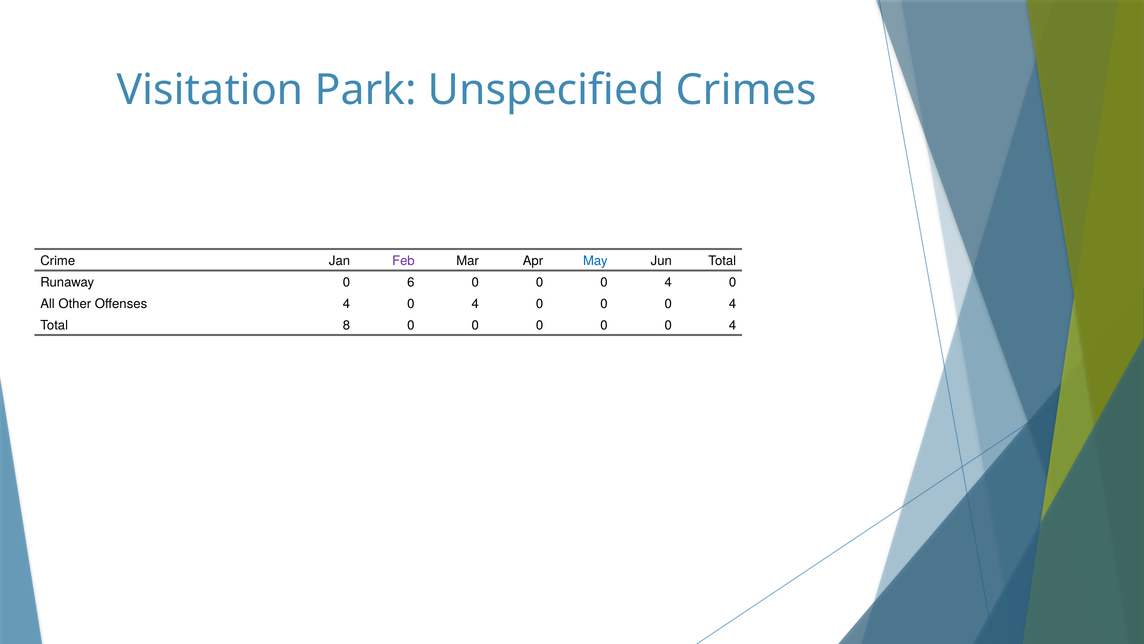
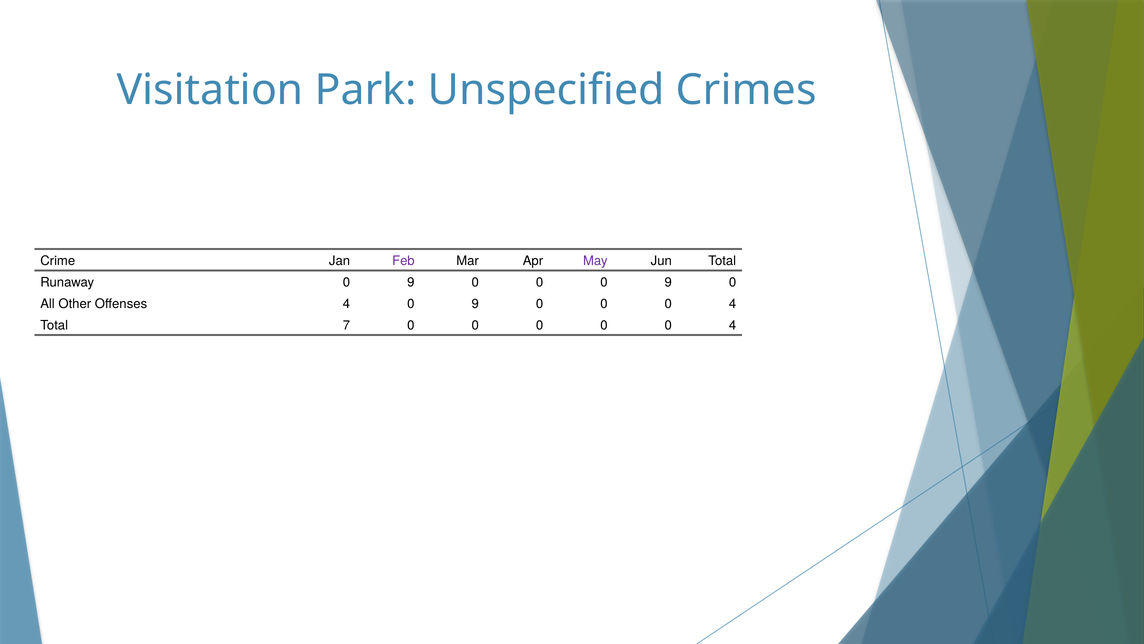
May colour: blue -> purple (595, 261)
Runaway 0 6: 6 -> 9 (411, 282)
4: 4 -> 9 (668, 282)
4 0 4: 4 -> 9 (475, 304)
8: 8 -> 7 (347, 325)
